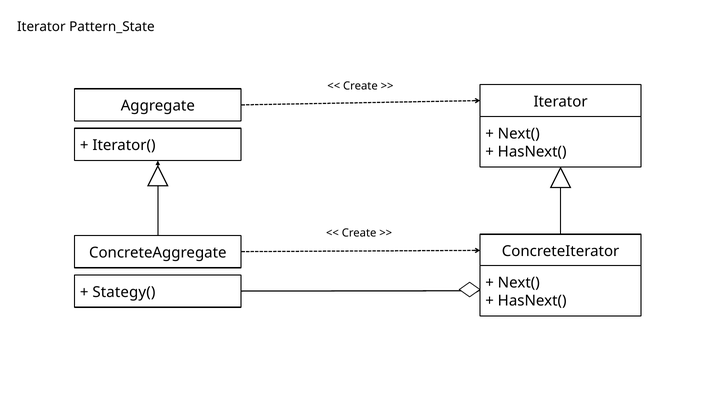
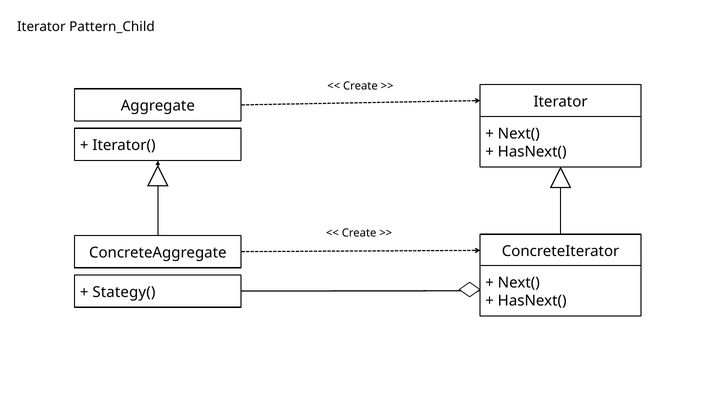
Pattern_State: Pattern_State -> Pattern_Child (112, 27)
